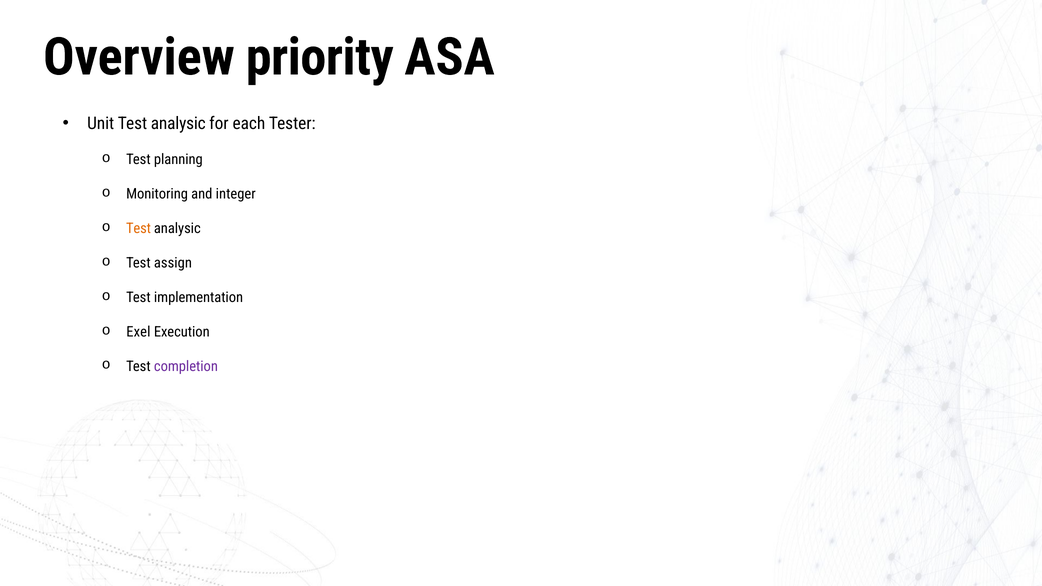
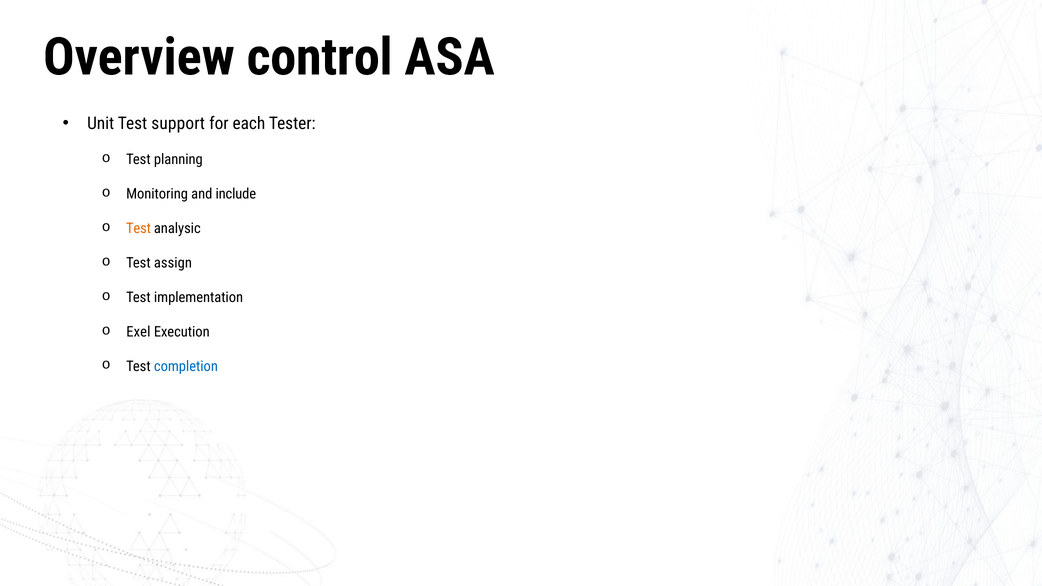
priority: priority -> control (320, 57)
Unit Test analysic: analysic -> support (178, 124)
integer: integer -> include (236, 194)
completion colour: purple -> blue (186, 366)
